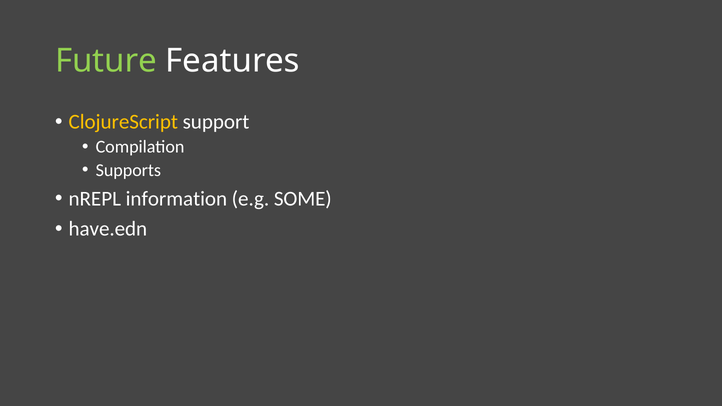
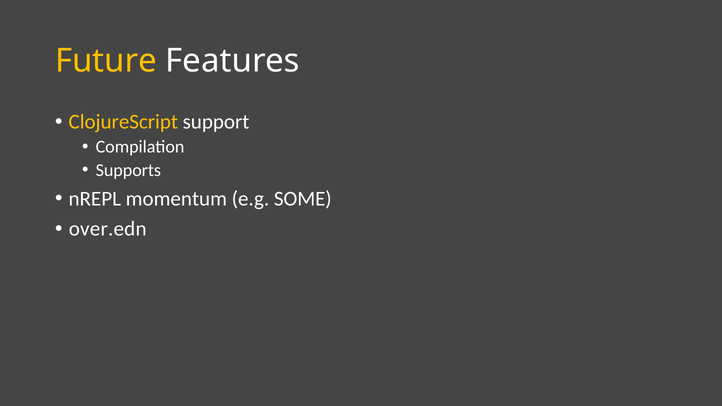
Future colour: light green -> yellow (106, 61)
information: information -> momentum (176, 199)
have.edn: have.edn -> over.edn (108, 229)
